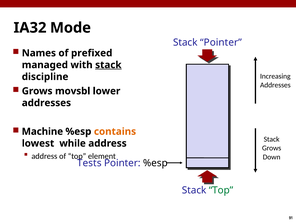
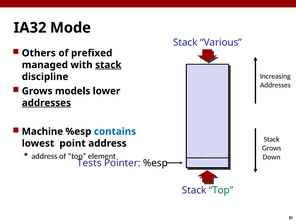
Stack Pointer: Pointer -> Various (221, 42)
Names: Names -> Others (39, 53)
movsbl: movsbl -> models (73, 91)
addresses underline: none -> present (46, 103)
contains colour: orange -> blue (115, 132)
while: while -> point (73, 143)
